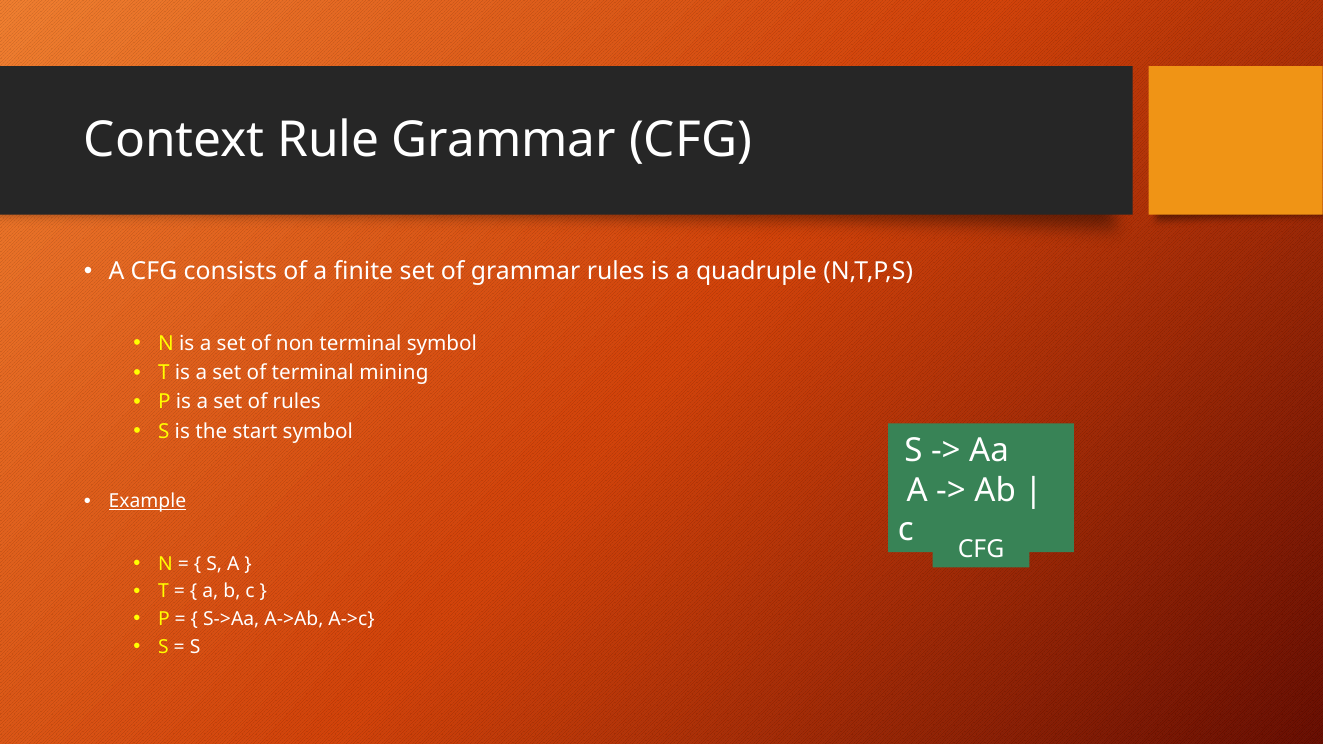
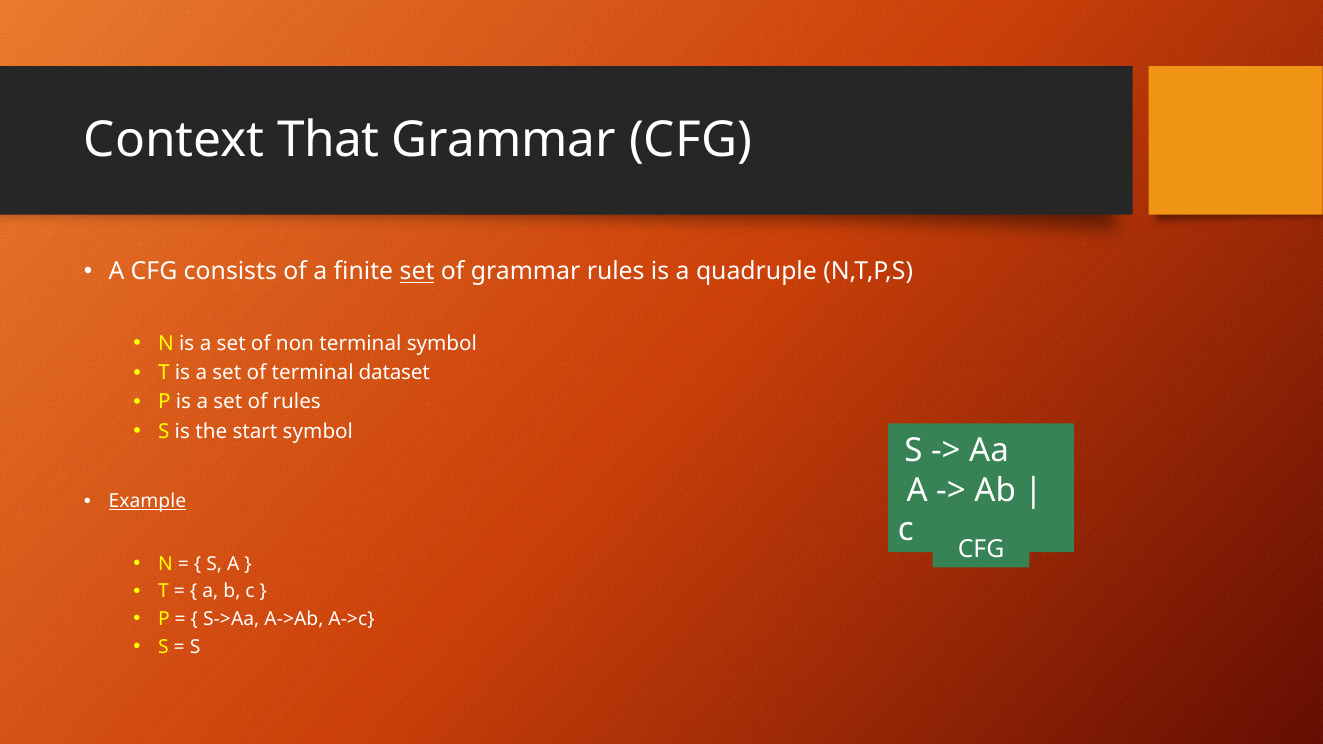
Rule: Rule -> That (328, 140)
set underline: none -> present (417, 272)
mining: mining -> dataset (394, 373)
